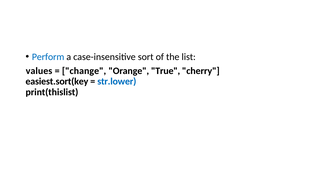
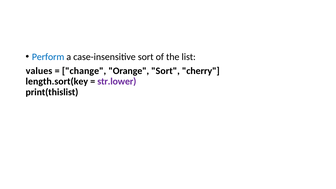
Orange True: True -> Sort (166, 71)
easiest.sort(key: easiest.sort(key -> length.sort(key (57, 81)
str.lower colour: blue -> purple (117, 81)
